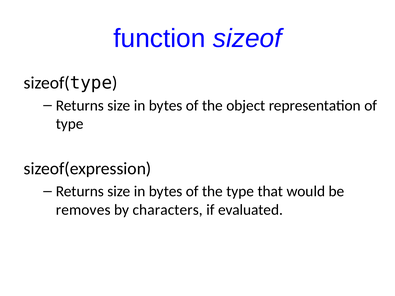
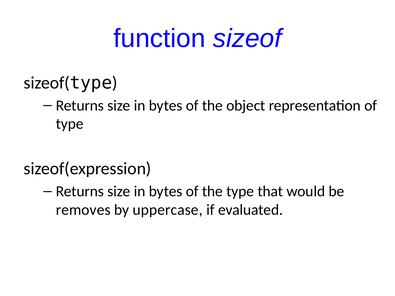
characters: characters -> uppercase (168, 210)
